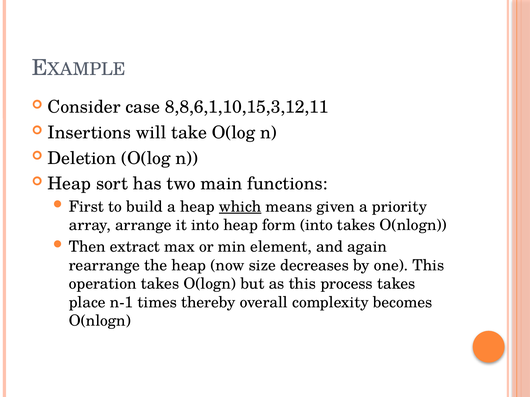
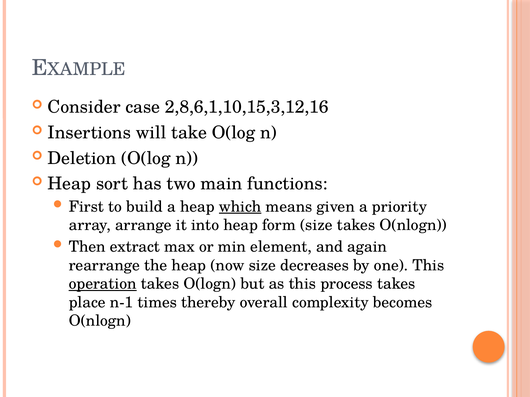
8,8,6,1,10,15,3,12,11: 8,8,6,1,10,15,3,12,11 -> 2,8,6,1,10,15,3,12,16 (247, 107)
form into: into -> size (316, 225)
operation underline: none -> present (103, 284)
